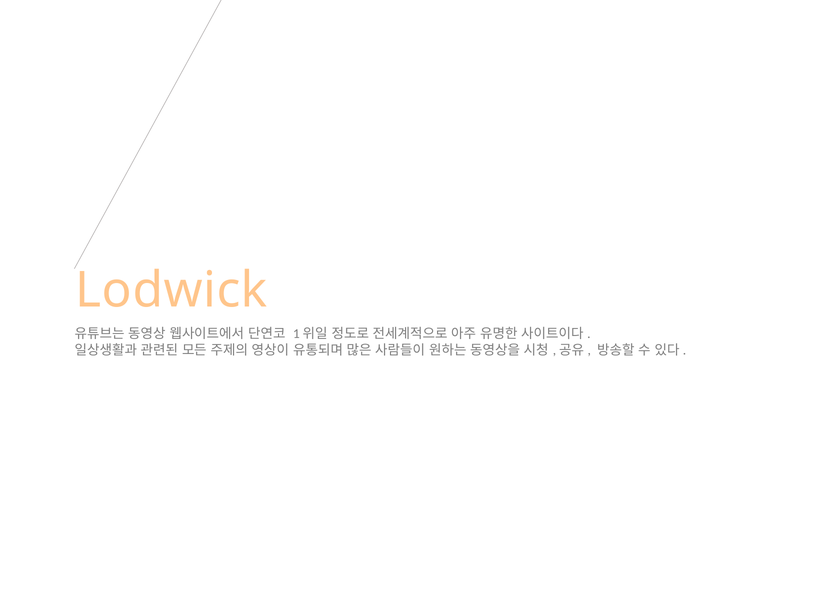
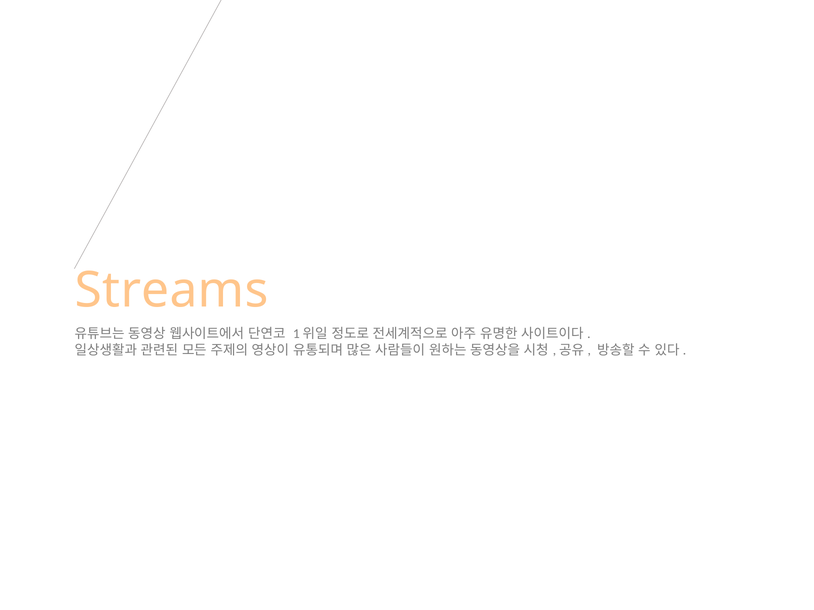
Lodwick: Lodwick -> Streams (172, 290)
